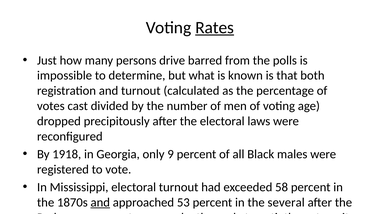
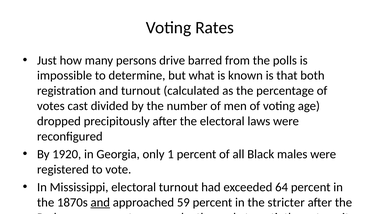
Rates underline: present -> none (215, 28)
1918: 1918 -> 1920 (67, 154)
9: 9 -> 1 (171, 154)
58: 58 -> 64 (282, 187)
53: 53 -> 59 (183, 202)
several: several -> stricter (286, 202)
